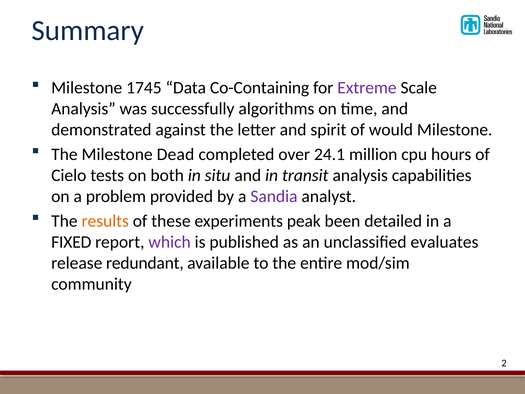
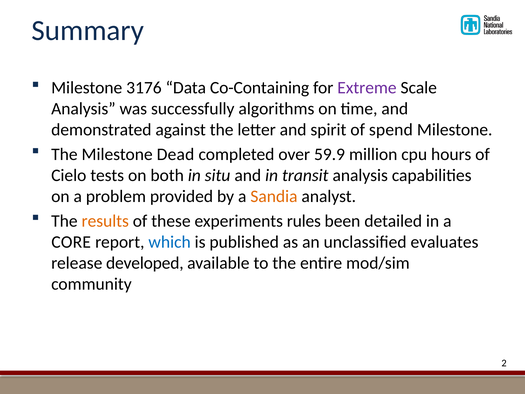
1745: 1745 -> 3176 (144, 88)
would: would -> spend (391, 130)
24.1: 24.1 -> 59.9 (330, 154)
Sandia colour: purple -> orange (274, 196)
peak: peak -> rules (304, 221)
FIXED: FIXED -> CORE (71, 242)
which colour: purple -> blue (170, 242)
redundant: redundant -> developed (145, 263)
